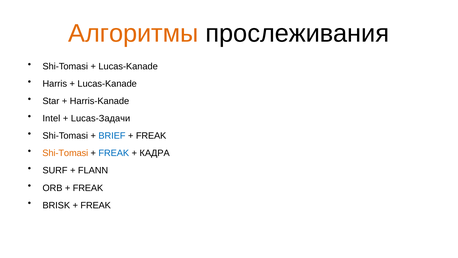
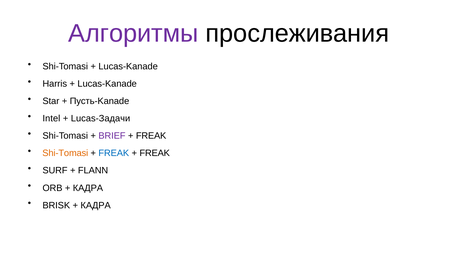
Алгоритмы colour: orange -> purple (133, 34)
Harris-Kanade: Harris-Kanade -> Пусть-Kanade (100, 101)
BRIEF colour: blue -> purple (112, 136)
КАДРА: КАДРА -> FREAK (155, 153)
FREAK: FREAK -> КАДРА (88, 188)
FREAK: FREAK -> КАДРА (96, 205)
